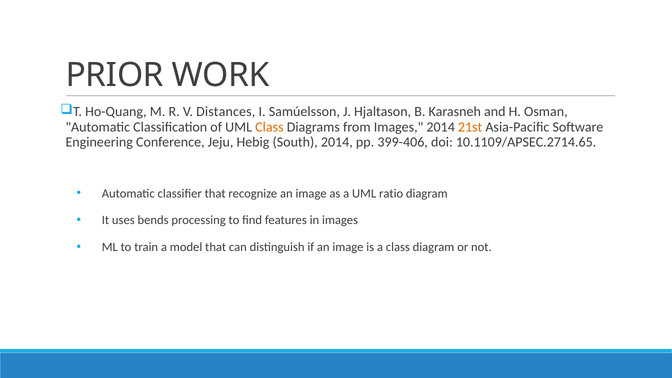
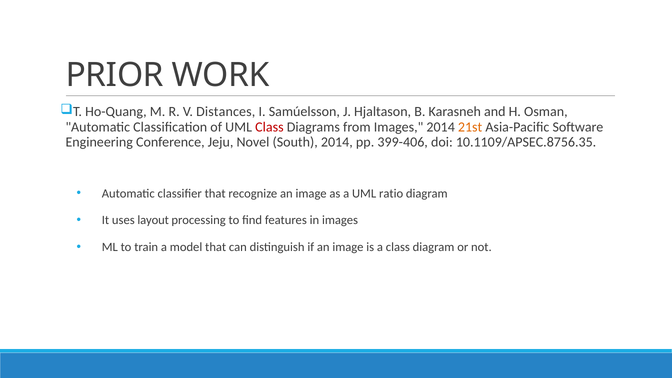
Class colour: orange -> red (269, 127)
Hebig: Hebig -> Novel (253, 142)
10.1109/APSEC.2714.65: 10.1109/APSEC.2714.65 -> 10.1109/APSEC.8756.35 (526, 142)
bends: bends -> layout (153, 220)
